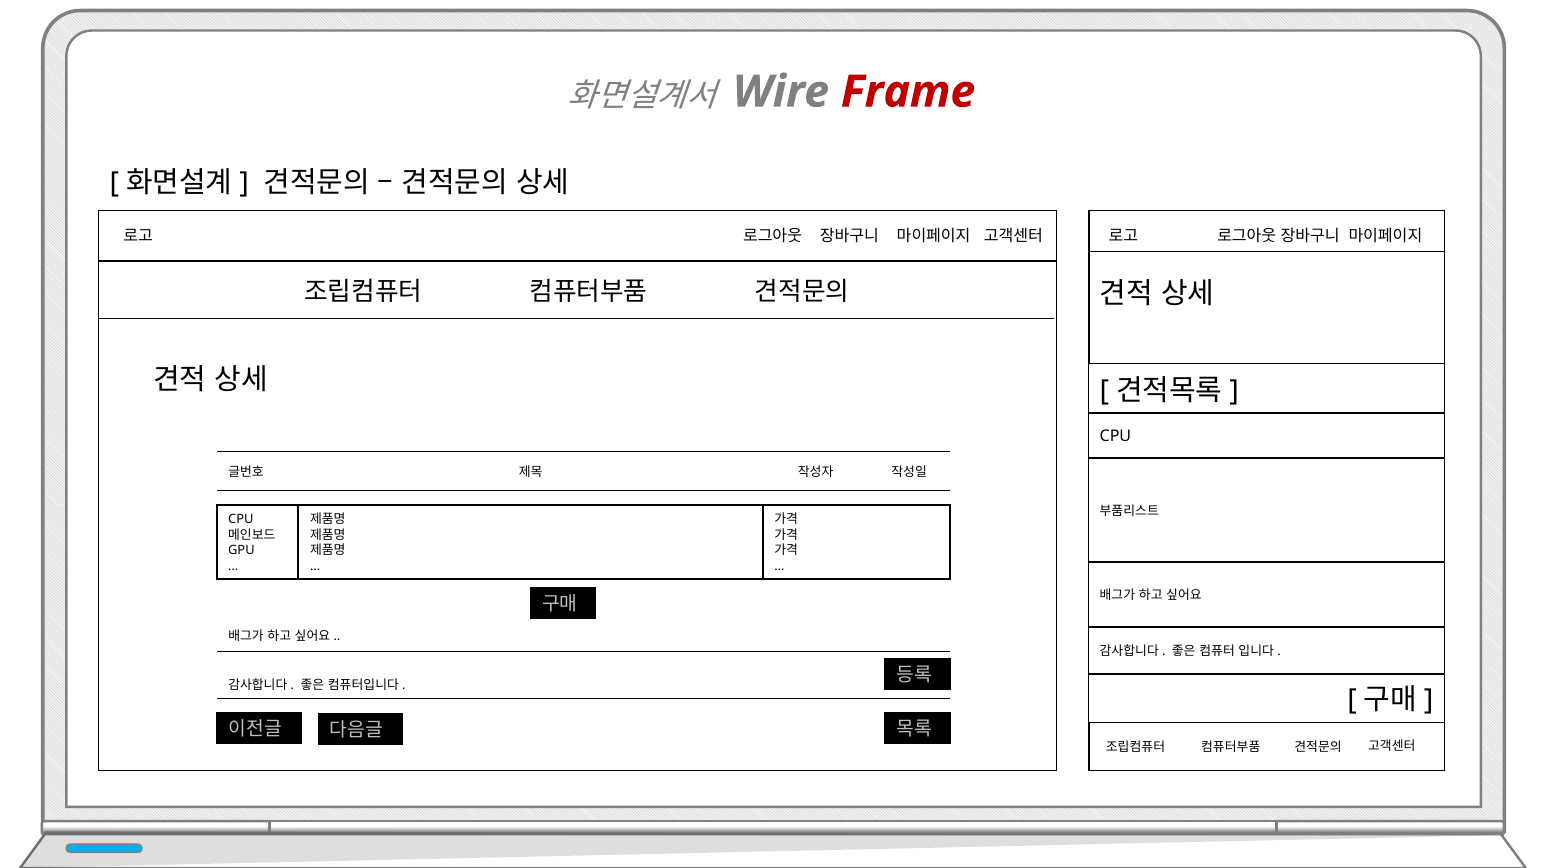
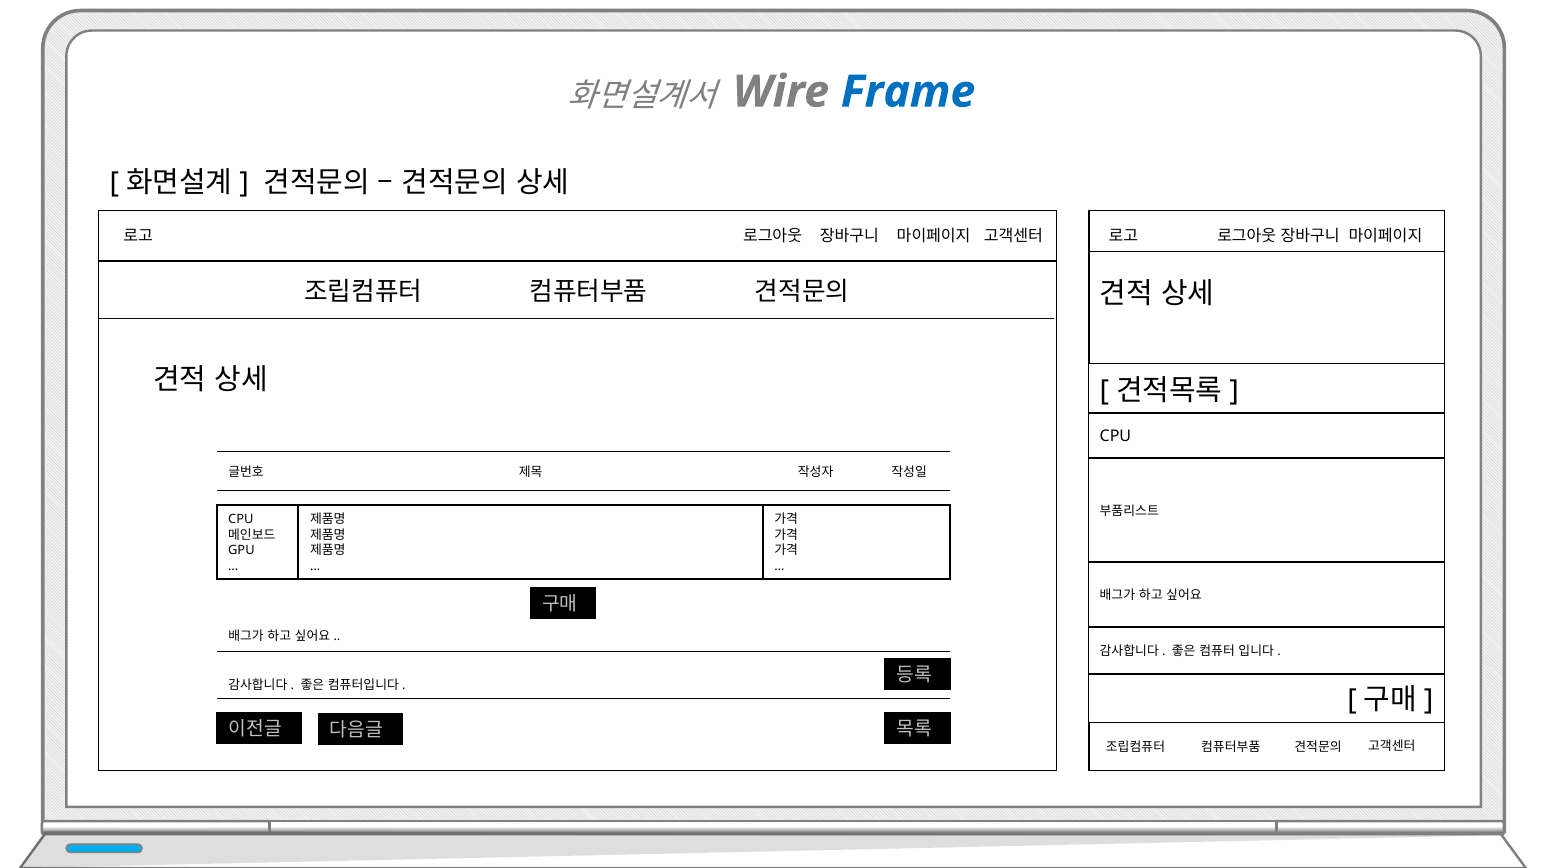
Frame colour: red -> blue (908, 92)
